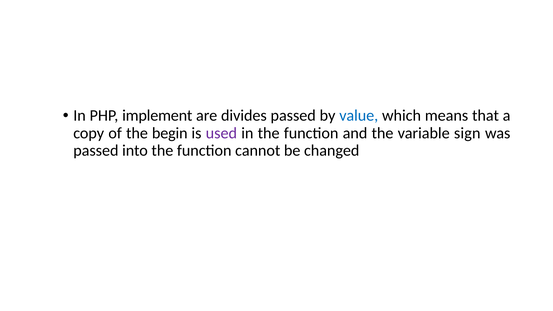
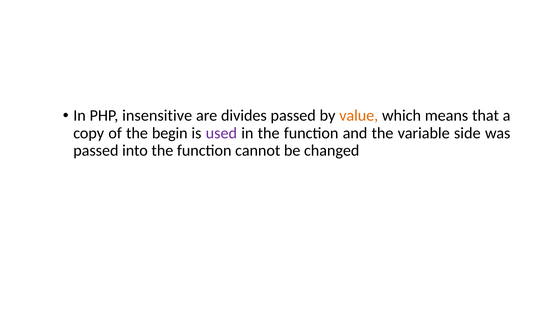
implement: implement -> insensitive (157, 116)
value colour: blue -> orange (359, 116)
sign: sign -> side (467, 133)
